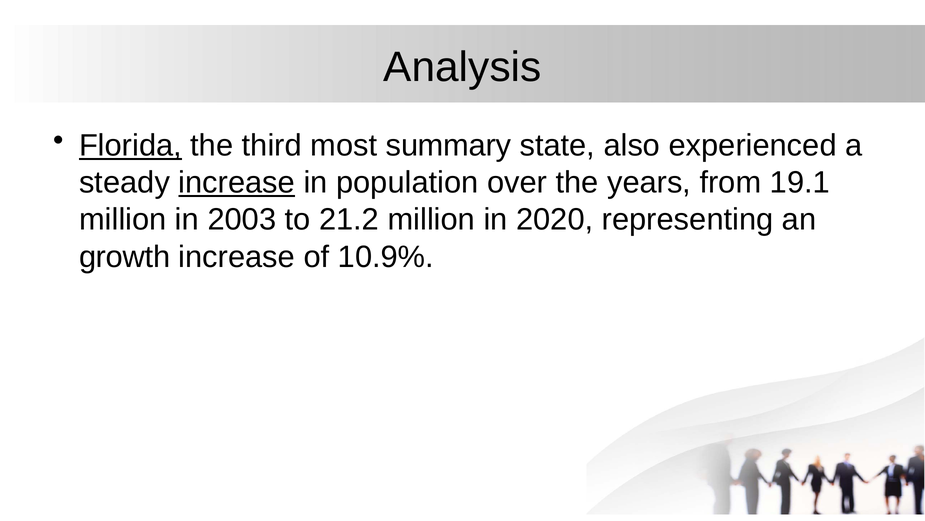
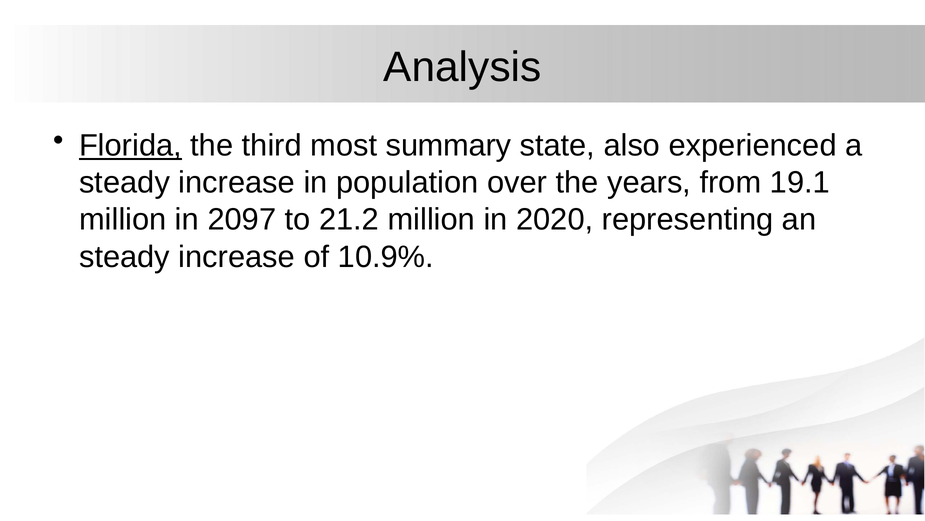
increase underline: present -> none (237, 182)
2003: 2003 -> 2097 (242, 219)
growth: growth -> steady (125, 257)
